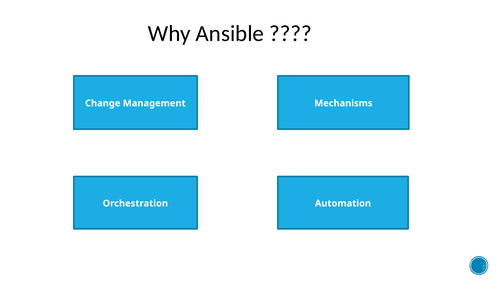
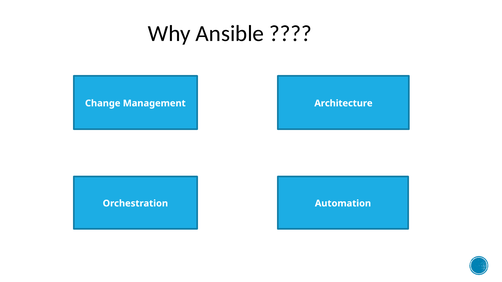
Mechanisms: Mechanisms -> Architecture (343, 103)
